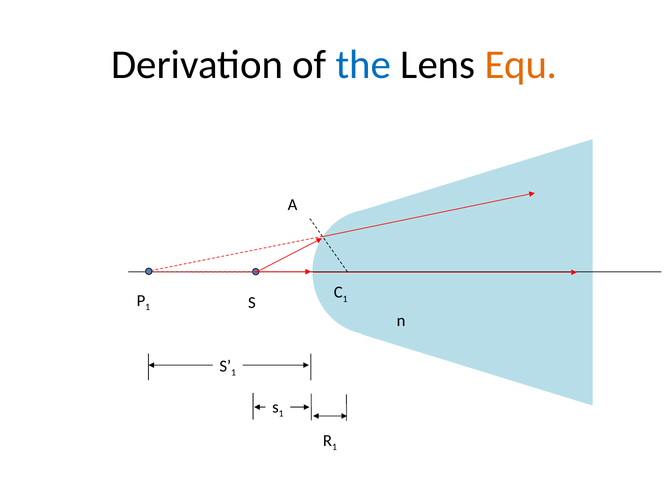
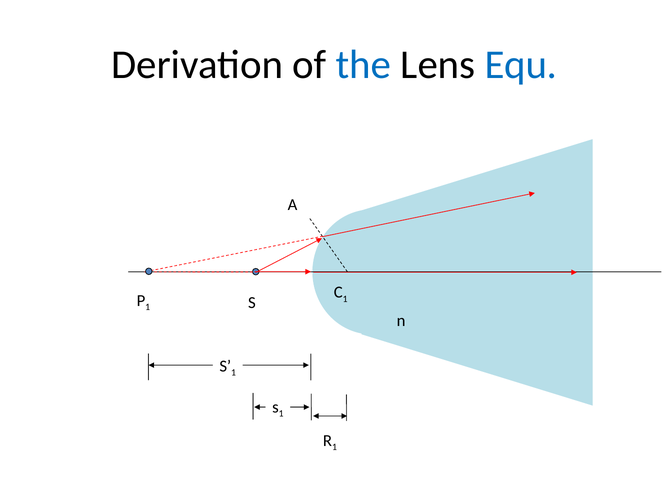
Equ colour: orange -> blue (521, 65)
